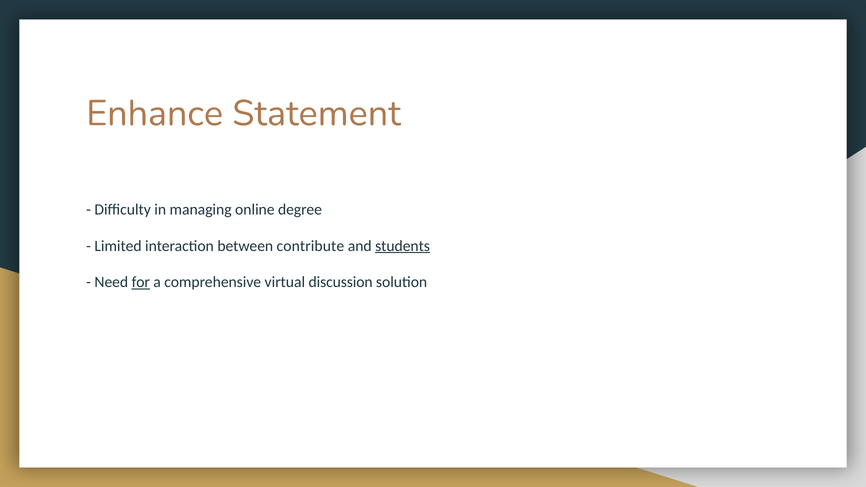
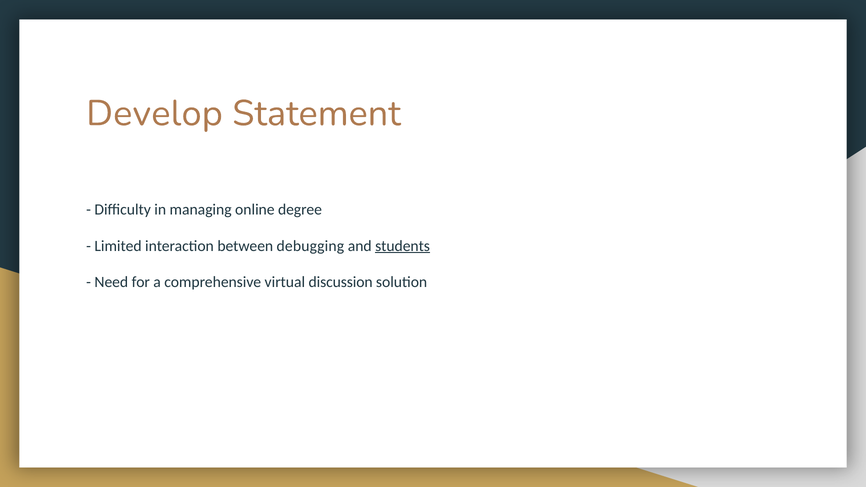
Enhance: Enhance -> Develop (155, 113)
contribute: contribute -> debugging (310, 246)
for underline: present -> none (141, 282)
